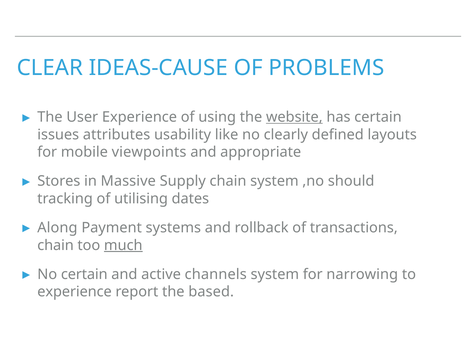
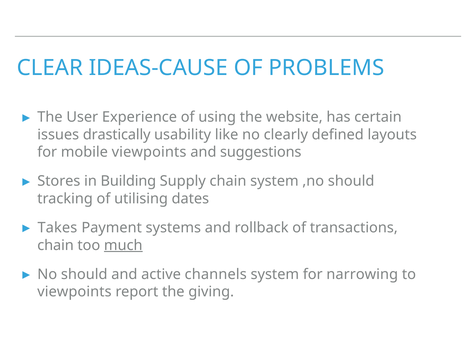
website underline: present -> none (294, 117)
attributes: attributes -> drastically (117, 135)
appropriate: appropriate -> suggestions (261, 152)
Massive: Massive -> Building (128, 181)
Along: Along -> Takes (57, 228)
No certain: certain -> should (84, 274)
experience: experience -> viewpoints (74, 292)
based: based -> giving (211, 292)
